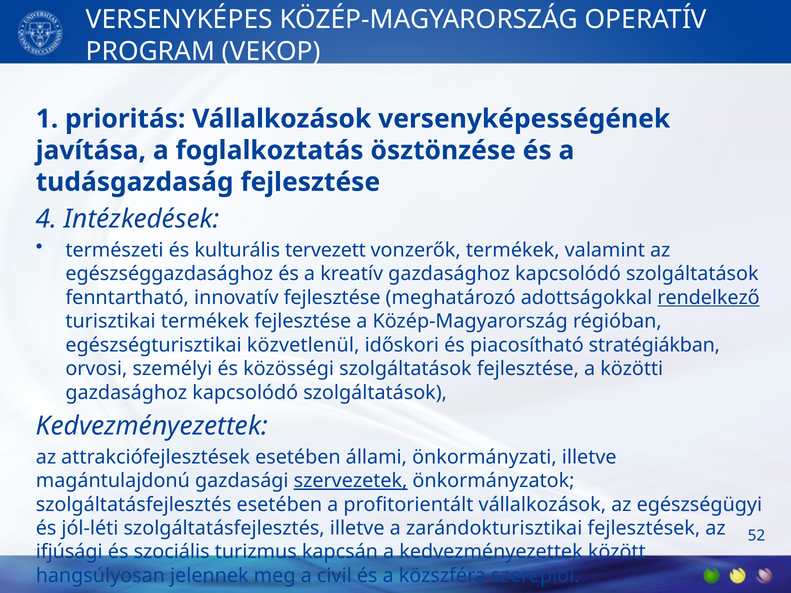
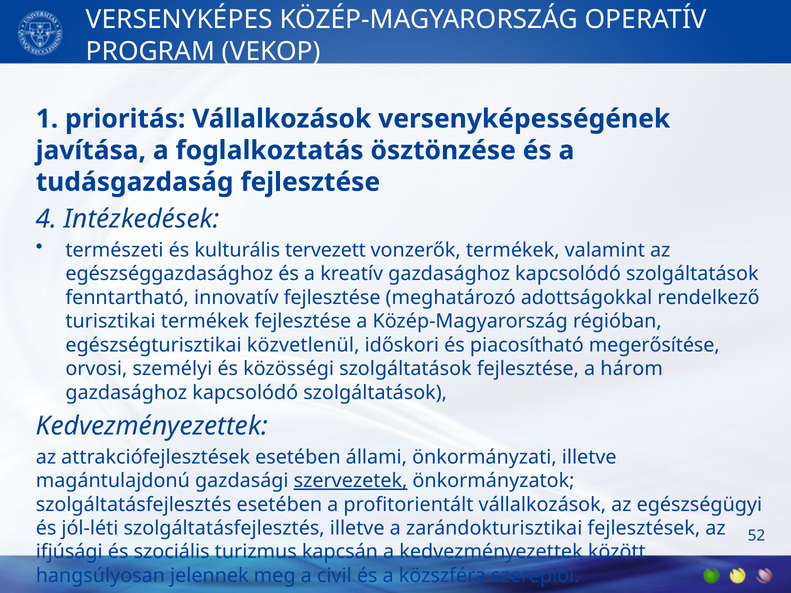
rendelkező underline: present -> none (709, 298)
stratégiákban: stratégiákban -> megerősítése (654, 345)
közötti: közötti -> három (632, 369)
